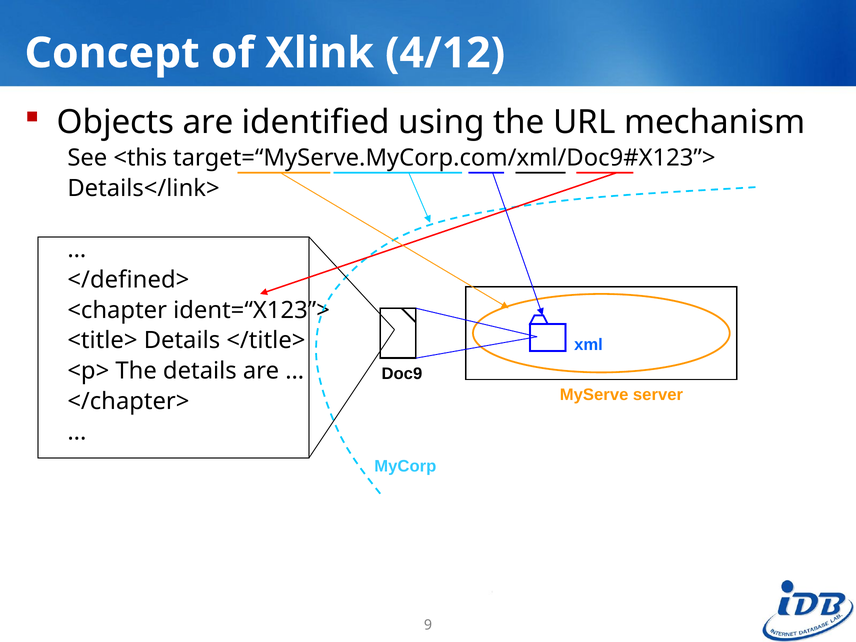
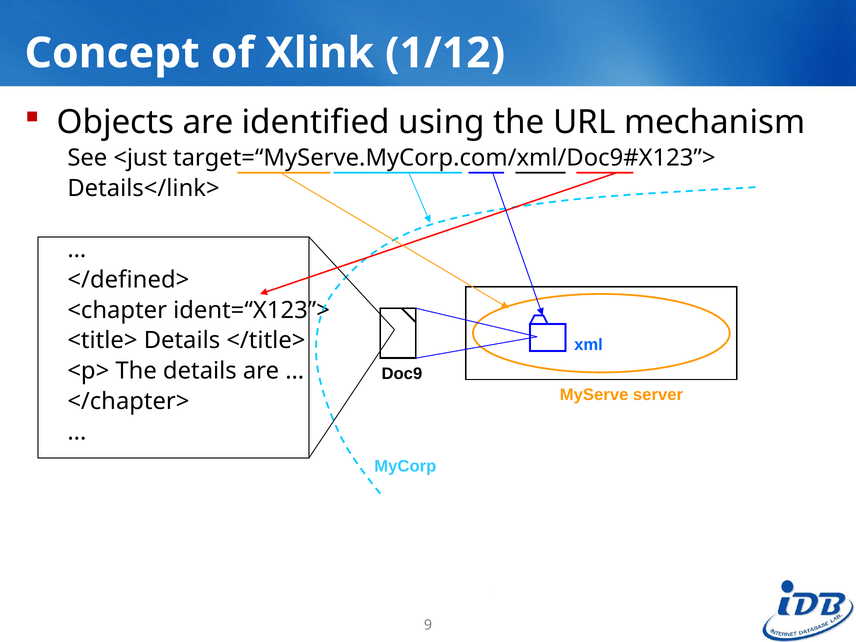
4/12: 4/12 -> 1/12 (445, 53)
<this: <this -> <just (140, 158)
